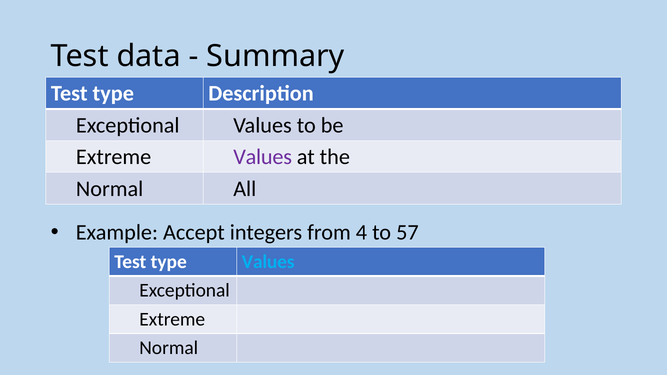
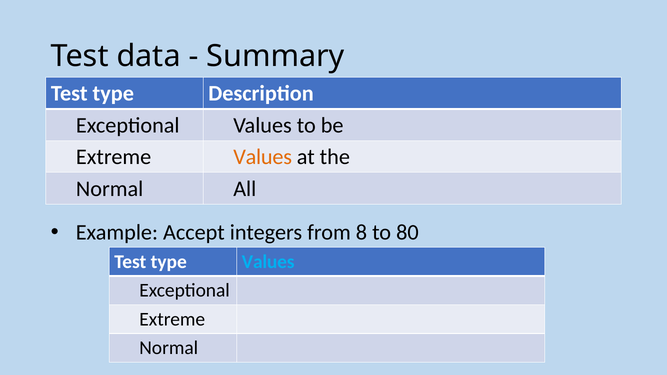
Values colour: purple -> orange (263, 157)
4: 4 -> 8 (361, 233)
57: 57 -> 80 (407, 233)
